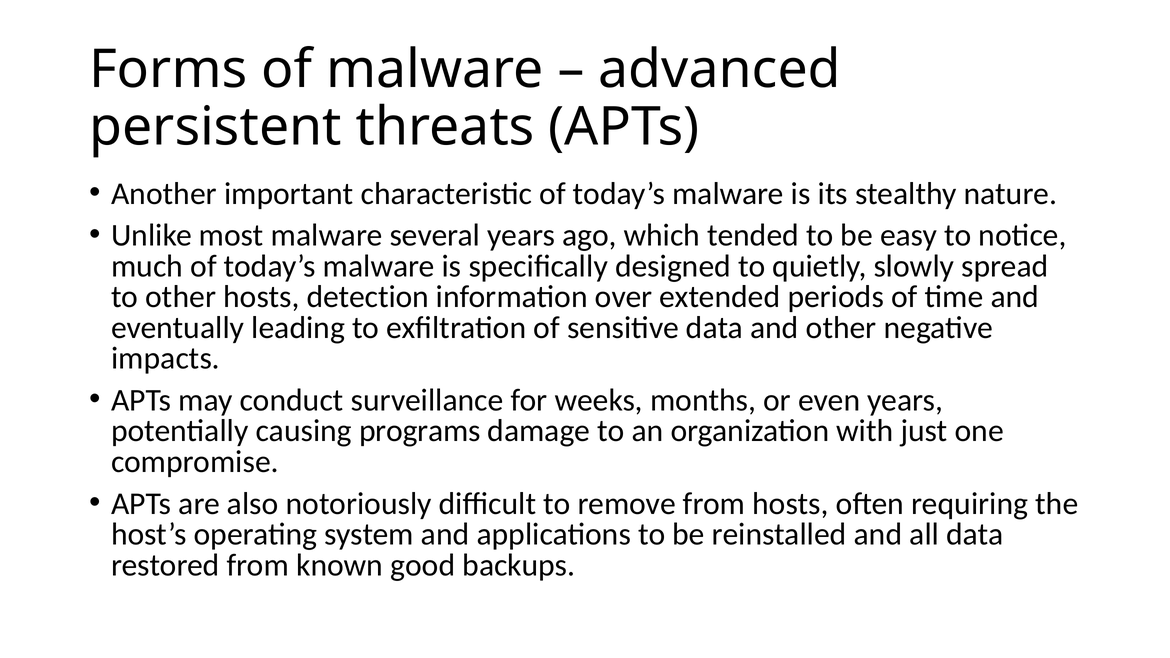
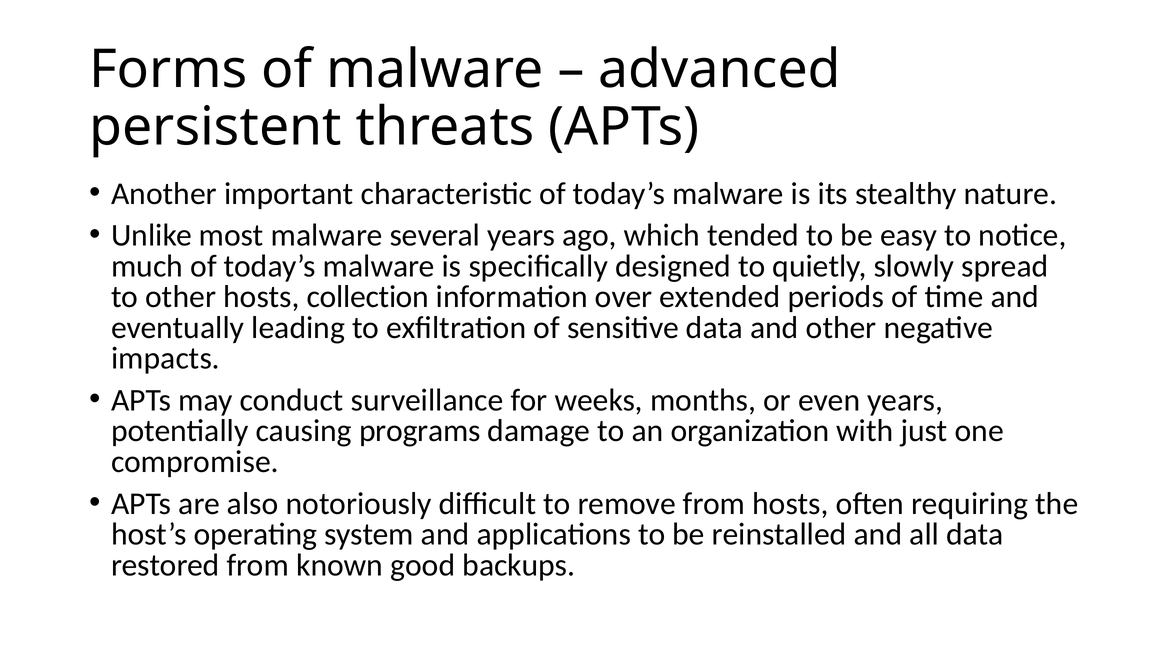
detection: detection -> collection (368, 297)
